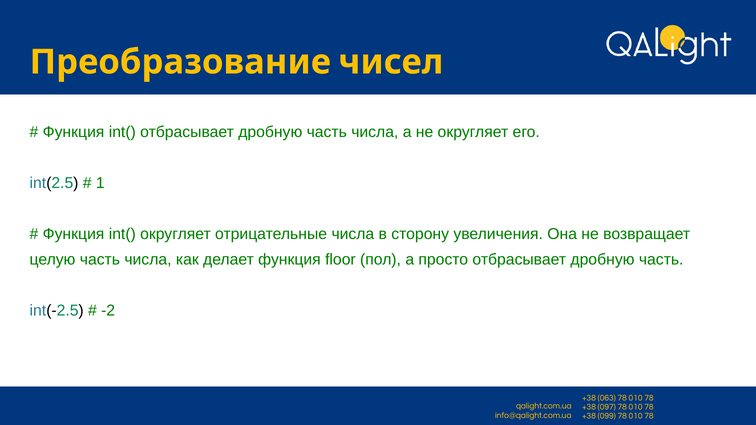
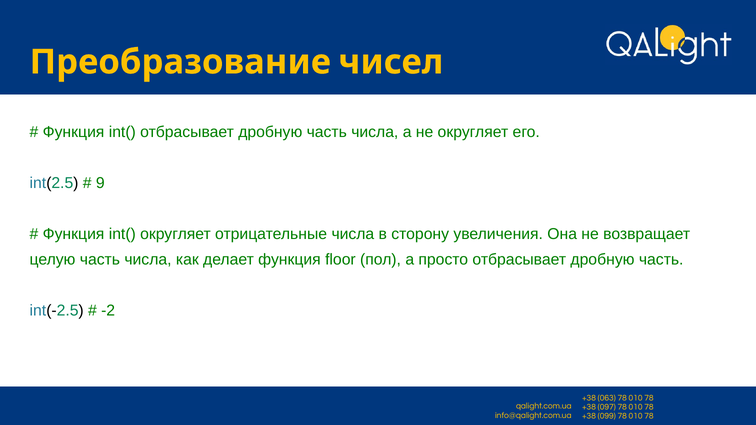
1: 1 -> 9 (100, 183)
